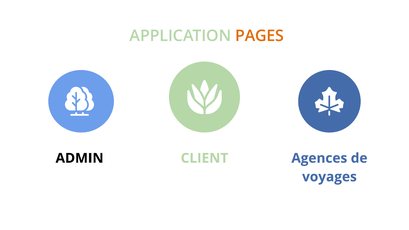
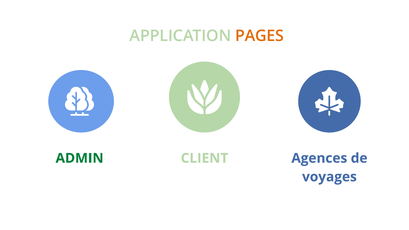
ADMIN colour: black -> green (80, 158)
